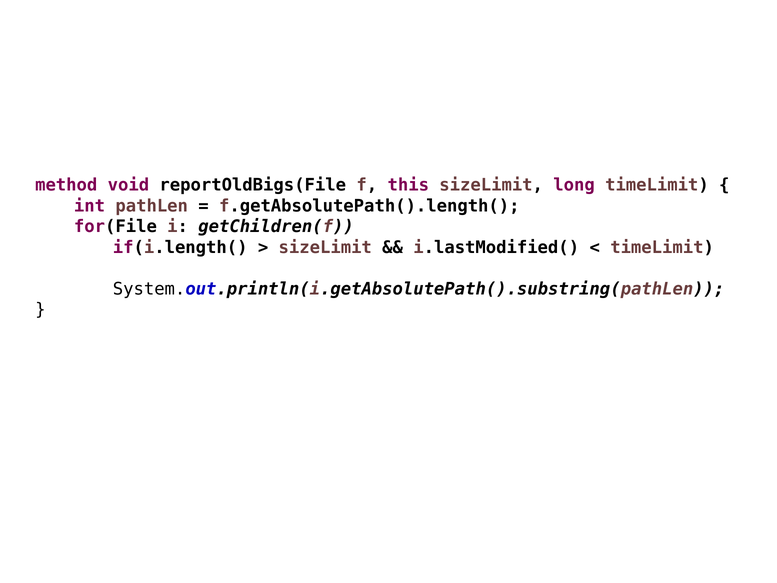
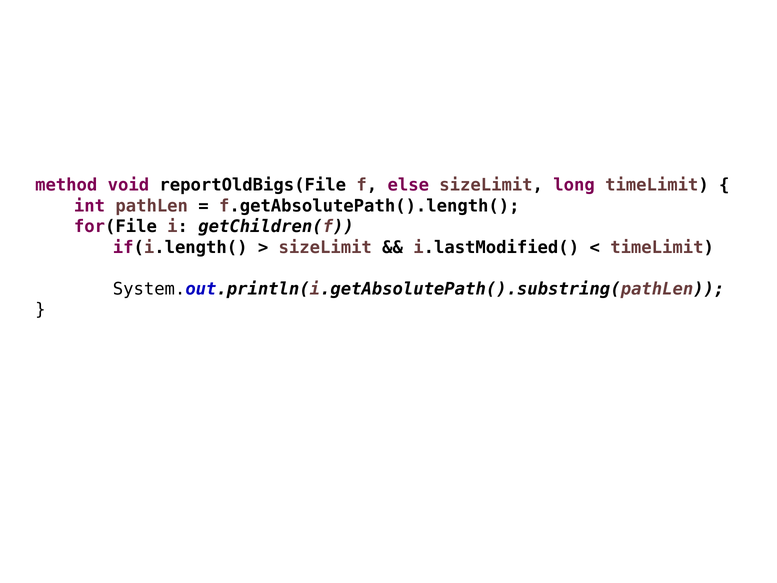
this: this -> else (408, 185)
